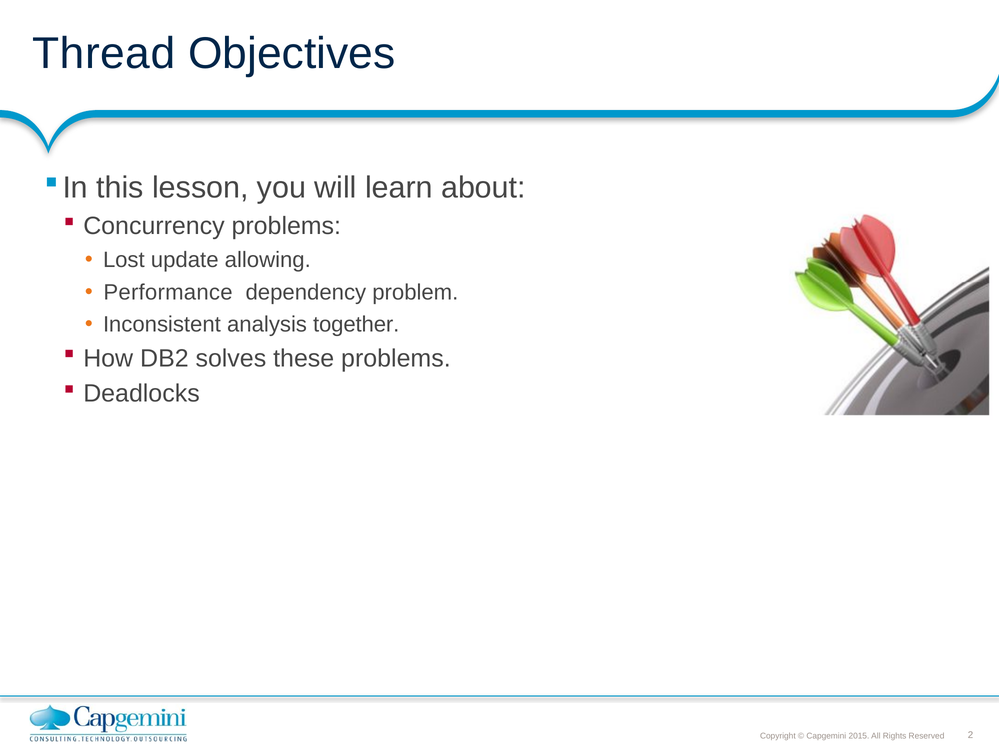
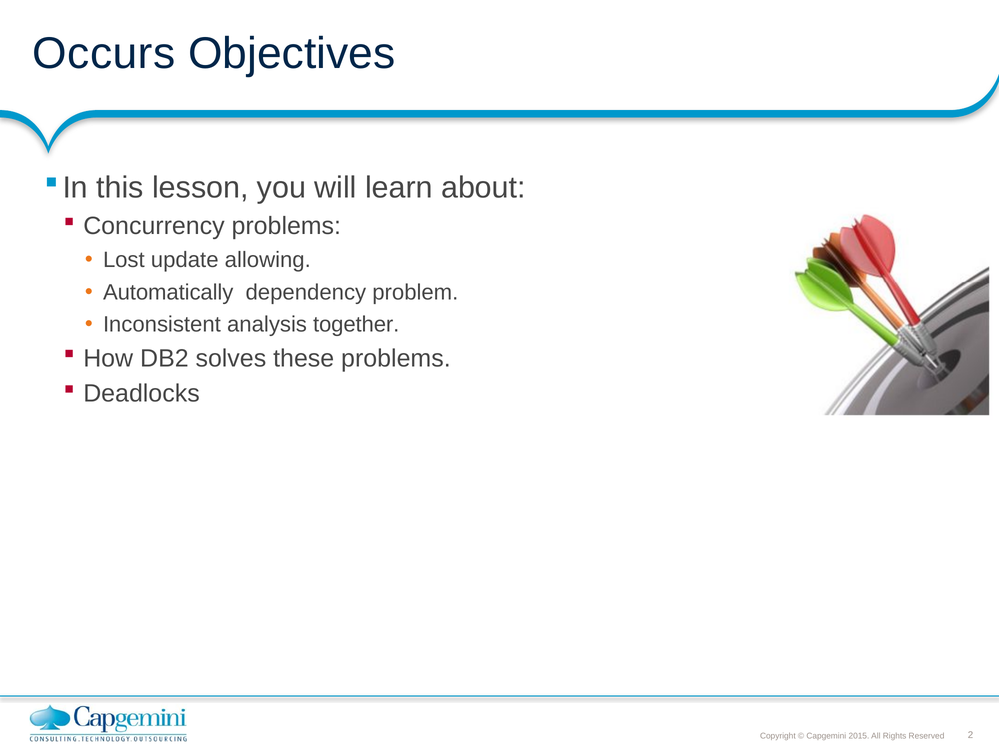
Thread: Thread -> Occurs (104, 54)
Performance: Performance -> Automatically (168, 292)
